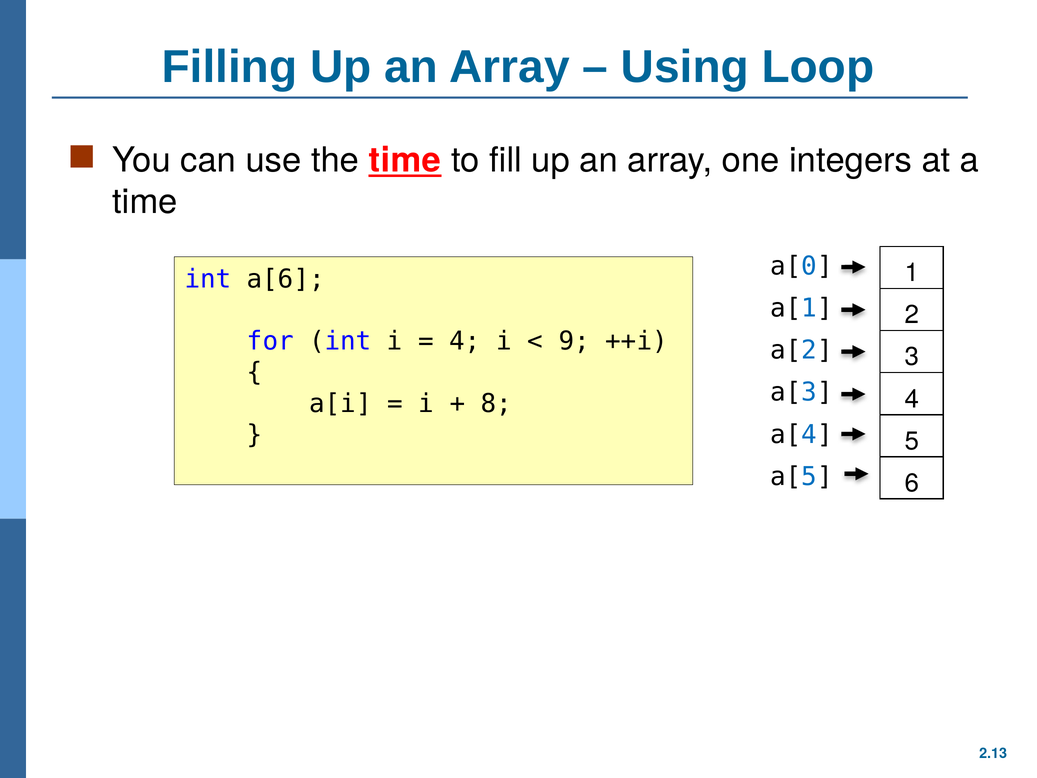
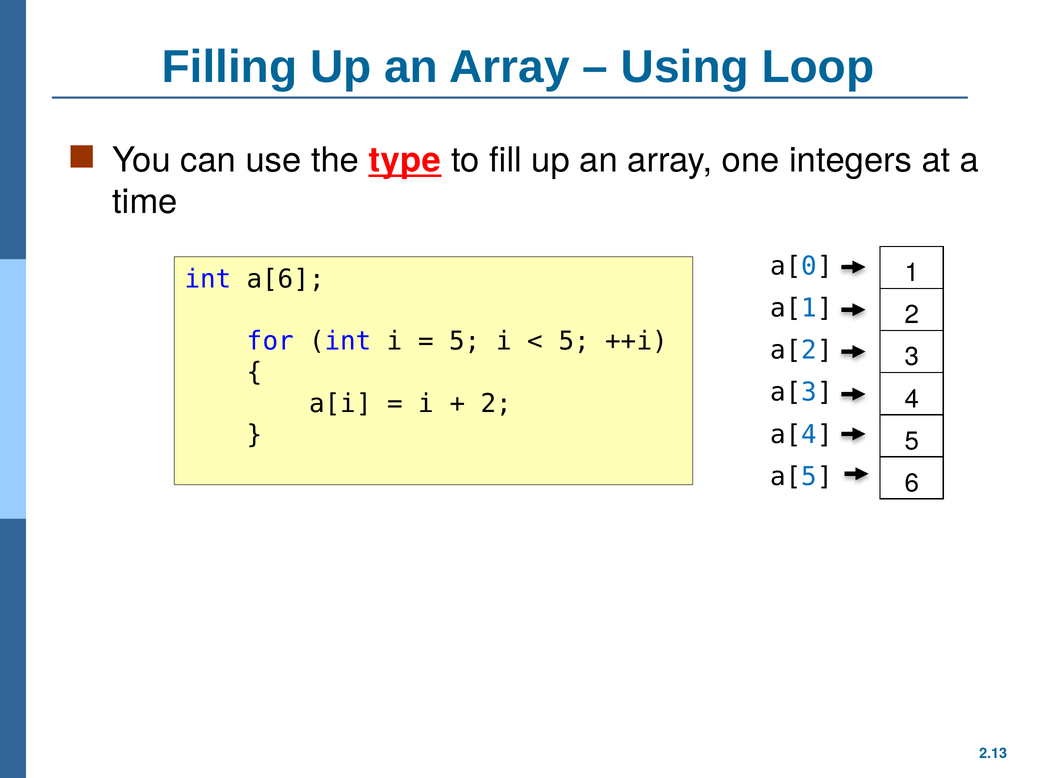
the time: time -> type (405, 160)
4: 4 -> 5 (465, 341)
9: 9 -> 5 (574, 341)
8: 8 -> 2 (496, 403)
